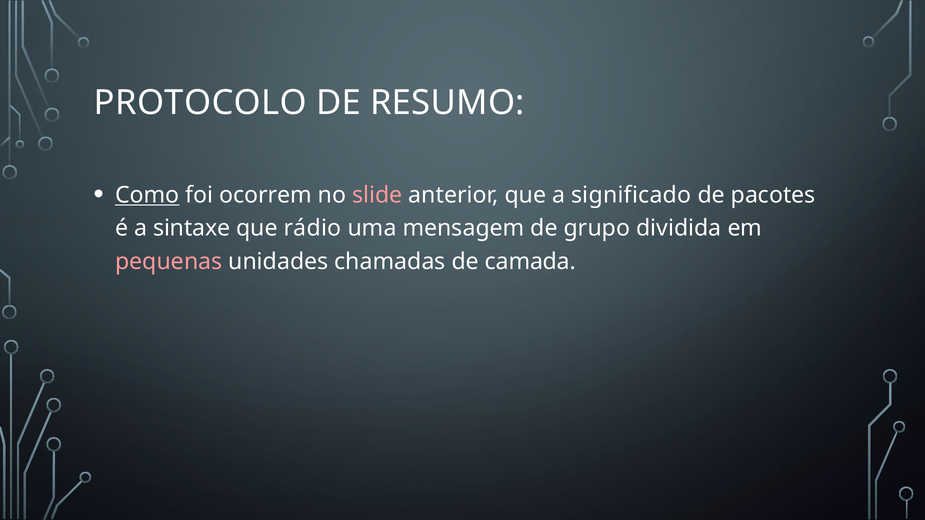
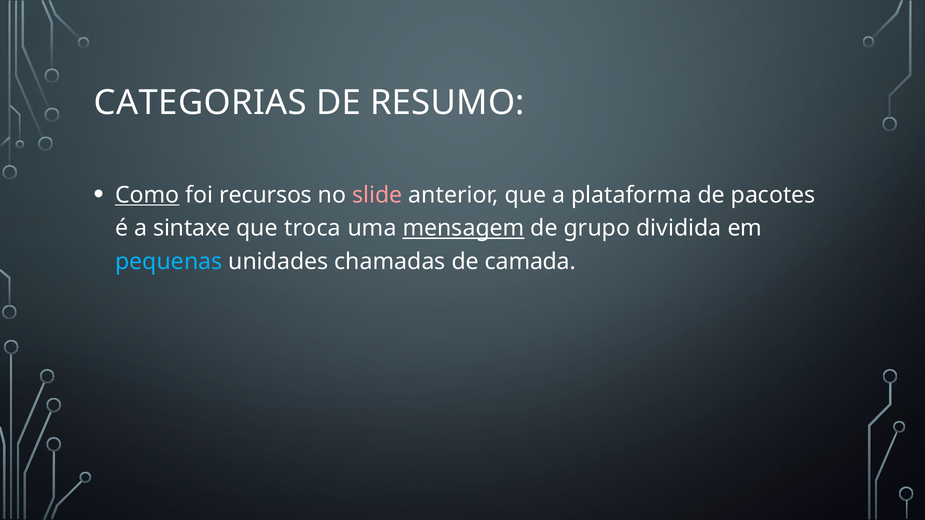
PROTOCOLO: PROTOCOLO -> CATEGORIAS (200, 103)
ocorrem: ocorrem -> recursos (266, 195)
significado: significado -> plataforma (631, 195)
rádio: rádio -> troca (312, 228)
mensagem underline: none -> present (463, 228)
pequenas colour: pink -> light blue (169, 262)
